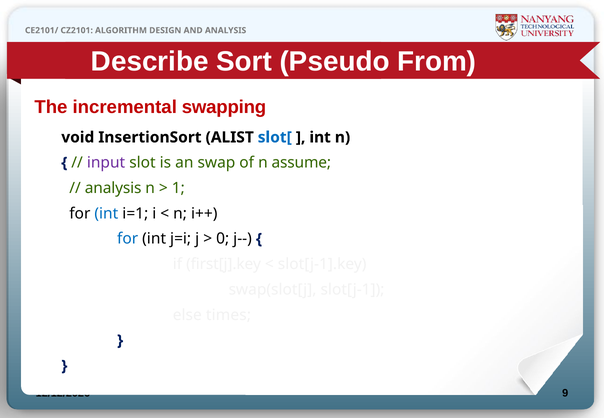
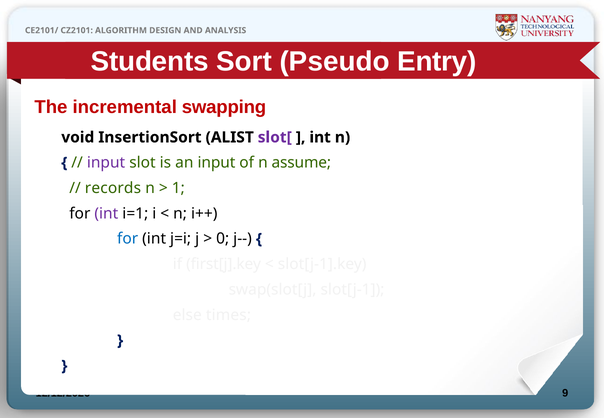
Describe: Describe -> Students (150, 62)
From: From -> Entry (437, 62)
slot[ colour: blue -> purple (275, 137)
an swap: swap -> input (217, 163)
analysis: analysis -> records (113, 188)
int colour: blue -> purple (106, 214)
